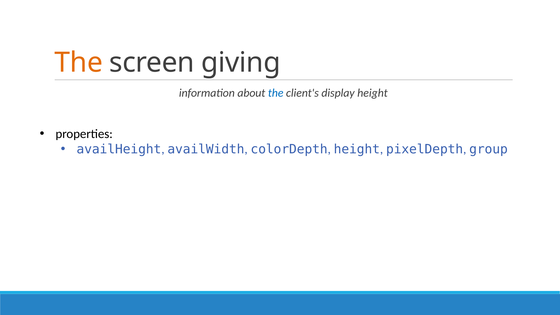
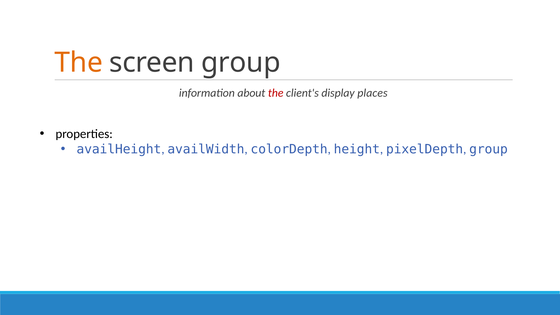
screen giving: giving -> group (241, 63)
the colour: blue -> red (276, 93)
display height: height -> places (372, 93)
